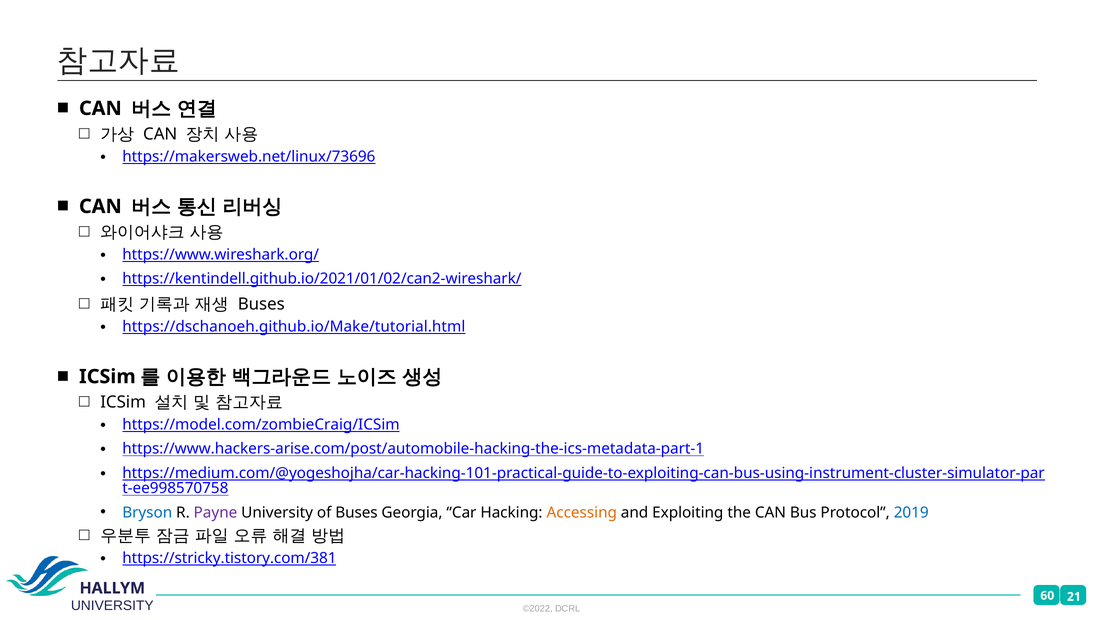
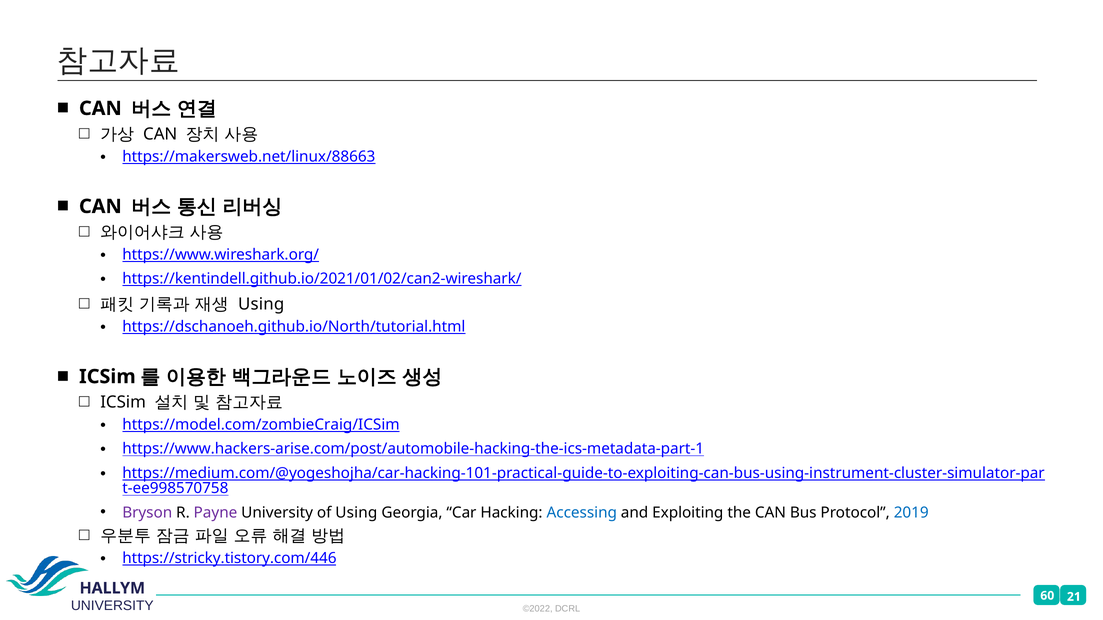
https://makersweb.net/linux/73696: https://makersweb.net/linux/73696 -> https://makersweb.net/linux/88663 (249, 157)
Buses: Buses -> Using (261, 304)
https://dschanoeh.github.io/Make/tutorial.html: https://dschanoeh.github.io/Make/tutorial.html -> https://dschanoeh.github.io/North/tutorial.html (294, 327)
Bryson colour: blue -> purple (147, 513)
of Buses: Buses -> Using (356, 513)
Accessing colour: orange -> blue (582, 513)
https://stricky.tistory.com/381: https://stricky.tistory.com/381 -> https://stricky.tistory.com/446 (229, 559)
